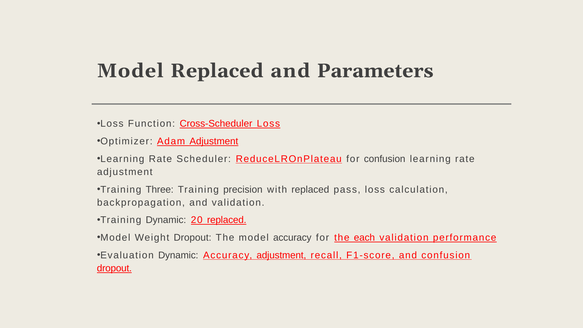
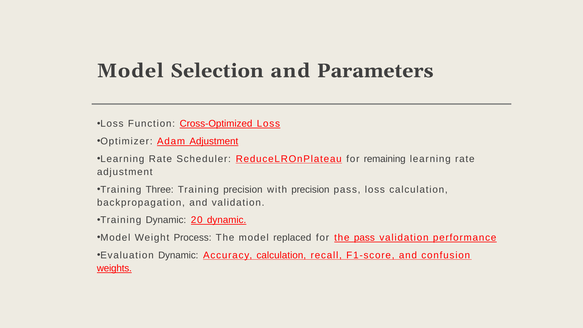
Model Replaced: Replaced -> Selection (217, 71)
Cross-Scheduler: Cross-Scheduler -> Cross-Optimized (216, 124)
for confusion: confusion -> remaining (385, 159)
with replaced: replaced -> precision (310, 189)
20 replaced: replaced -> dynamic (227, 220)
Weight Dropout: Dropout -> Process (193, 238)
model accuracy: accuracy -> replaced (292, 238)
the each: each -> pass (364, 238)
Accuracy adjustment: adjustment -> calculation (281, 255)
dropout: dropout -> weights (114, 268)
